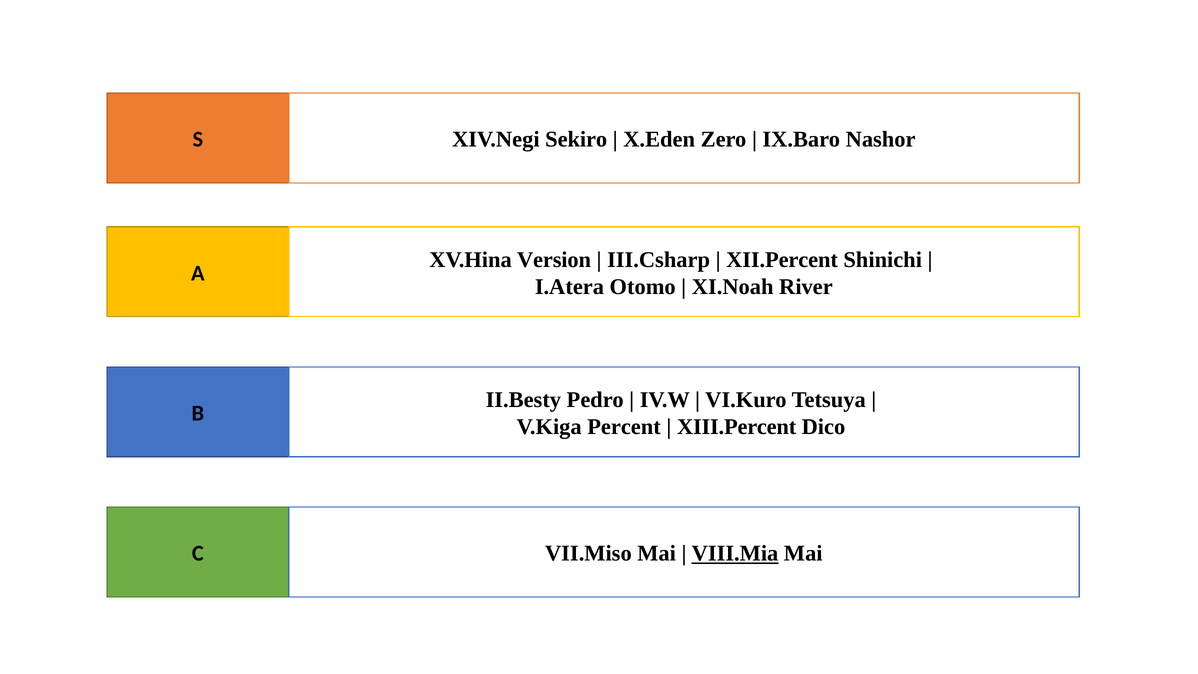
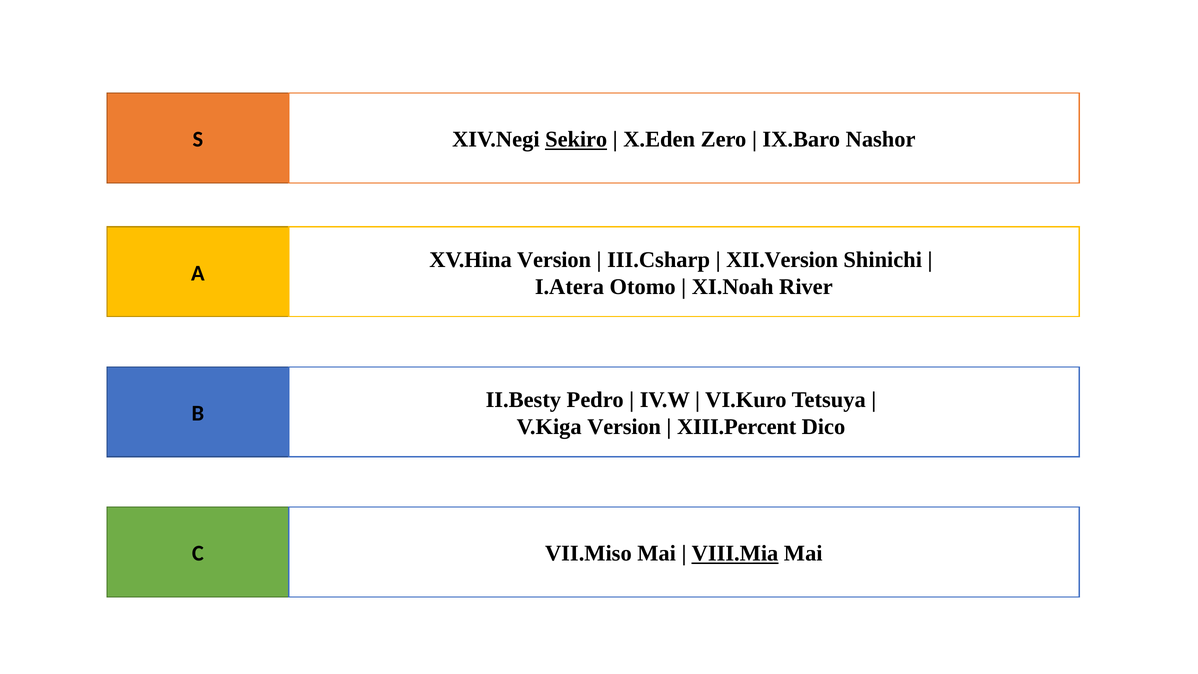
Sekiro underline: none -> present (576, 140)
XII.Percent: XII.Percent -> XII.Version (782, 260)
V.Kiga Percent: Percent -> Version (624, 427)
